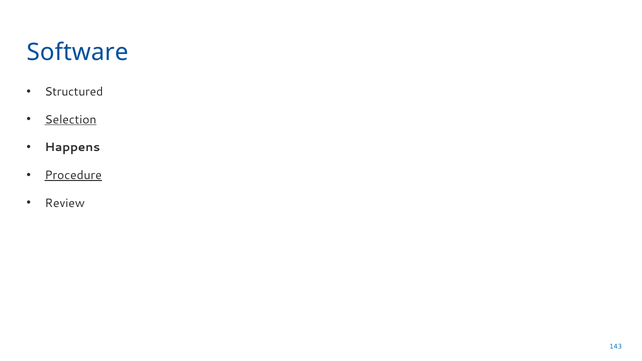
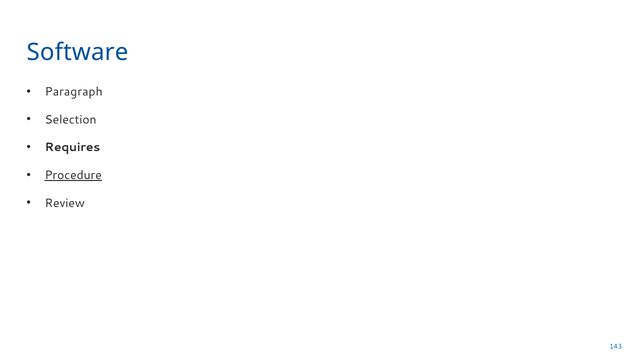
Structured: Structured -> Paragraph (74, 92)
Selection underline: present -> none (71, 120)
Happens: Happens -> Requires (72, 147)
